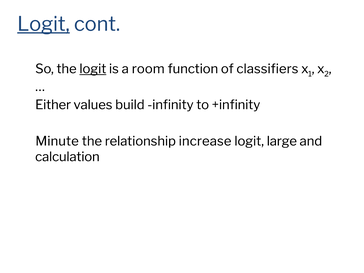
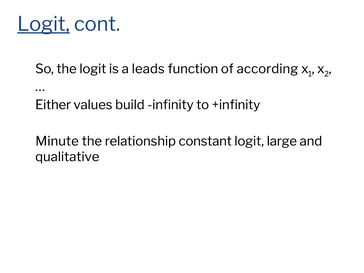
logit underline: present -> none (93, 69)
room: room -> leads (148, 69)
classifiers: classifiers -> according (267, 69)
increase: increase -> constant (205, 141)
calculation: calculation -> qualitative (67, 157)
